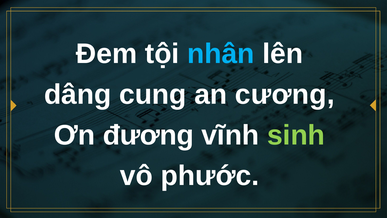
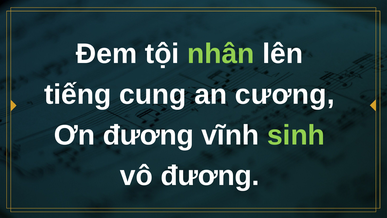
nhân colour: light blue -> light green (221, 54)
dâng: dâng -> tiếng (78, 94)
vô phước: phước -> đương (210, 176)
